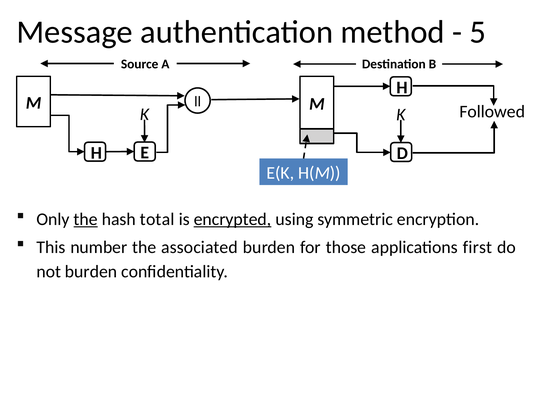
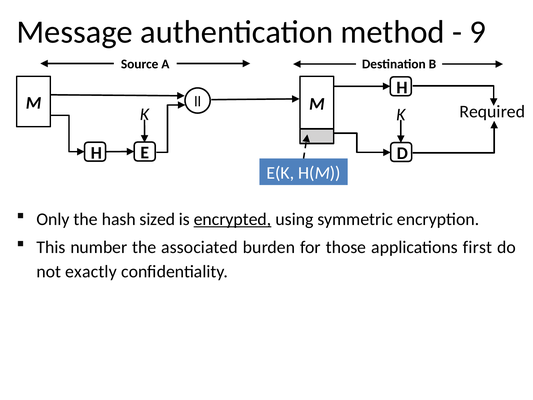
5: 5 -> 9 (478, 32)
Followed: Followed -> Required (492, 112)
the underline: present -> none (86, 219)
total: total -> sized (157, 219)
not burden: burden -> exactly (91, 271)
